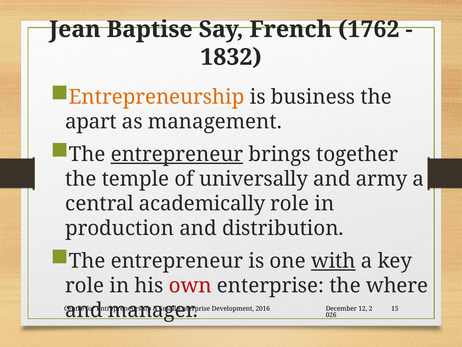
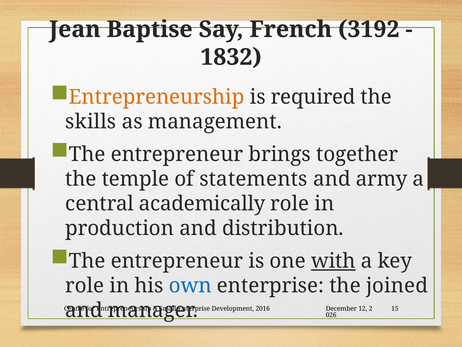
1762: 1762 -> 3192 (369, 29)
business: business -> required (313, 97)
apart: apart -> skills (91, 122)
entrepreneur underline: present -> none (177, 154)
universally: universally -> statements (253, 179)
own colour: red -> blue (190, 285)
where: where -> joined (397, 285)
